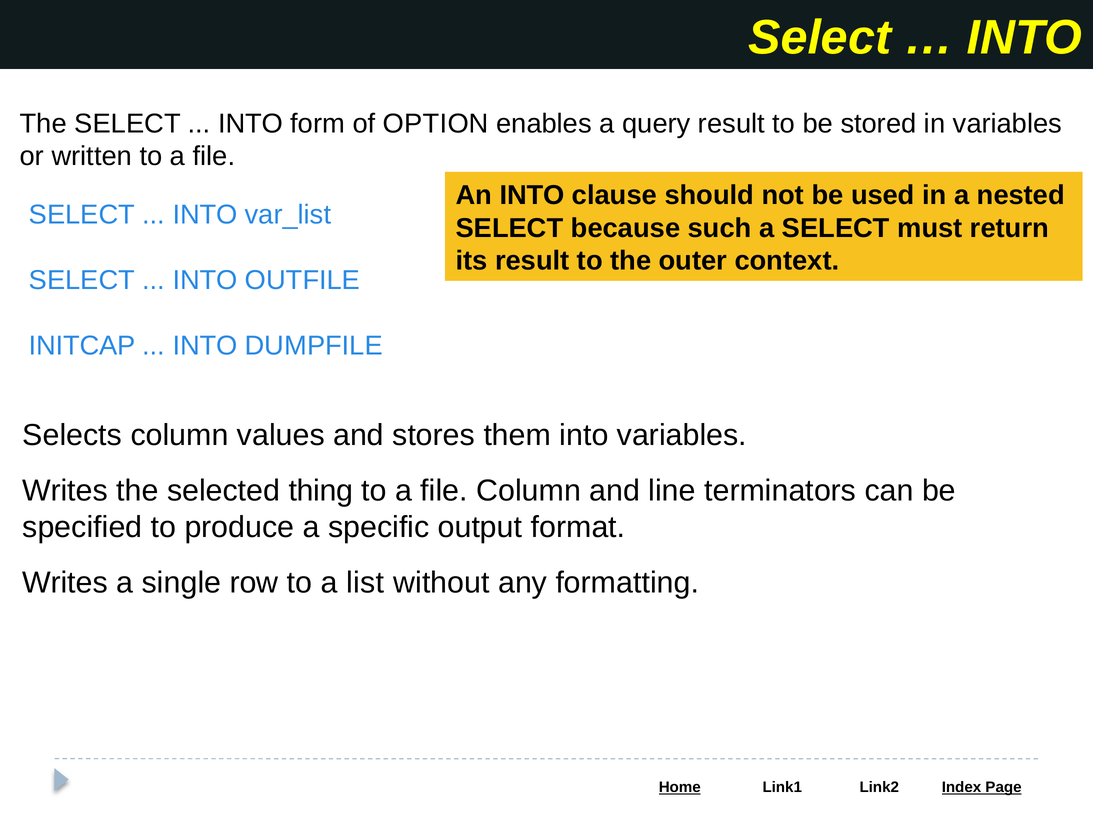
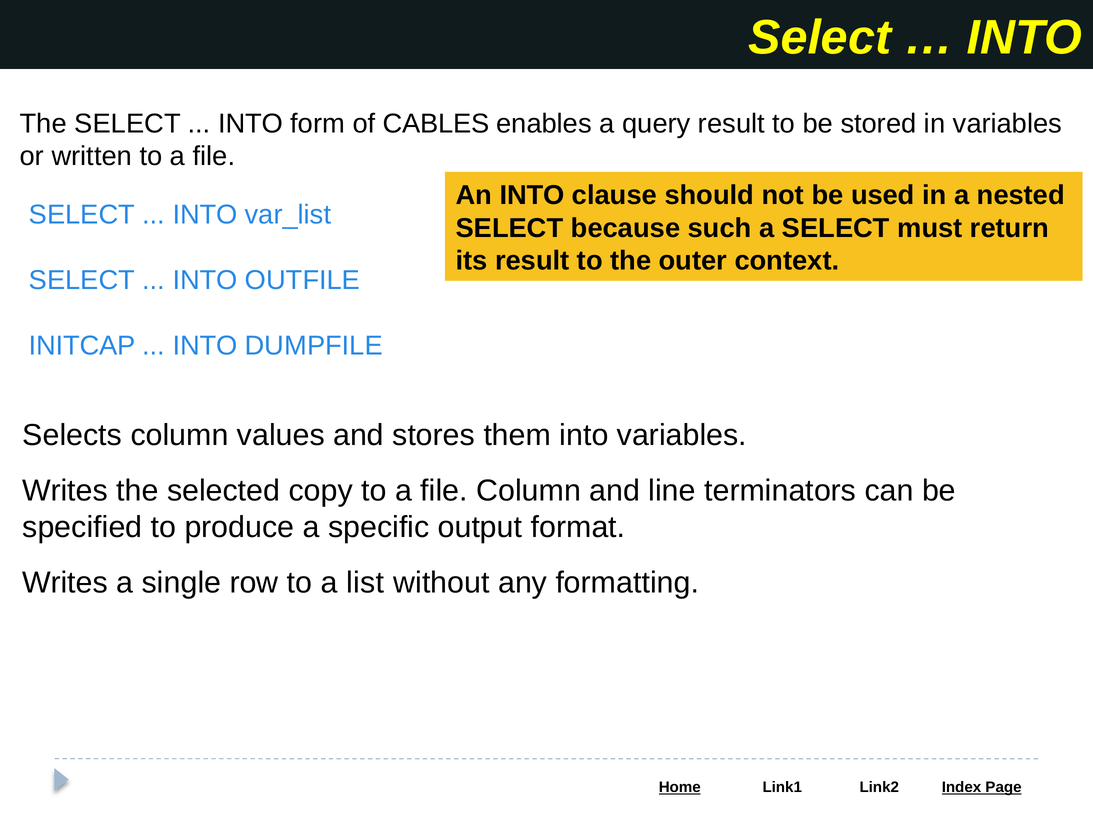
OPTION: OPTION -> CABLES (436, 124)
thing: thing -> copy (321, 491)
